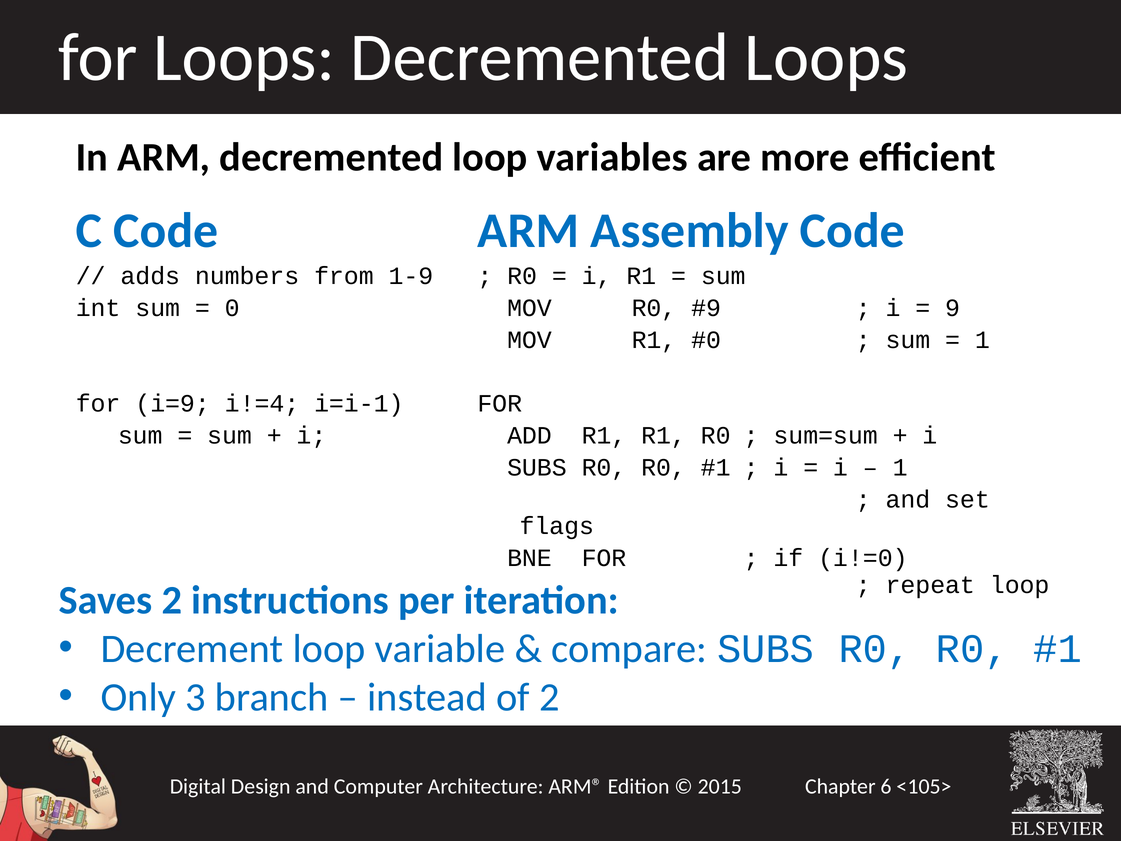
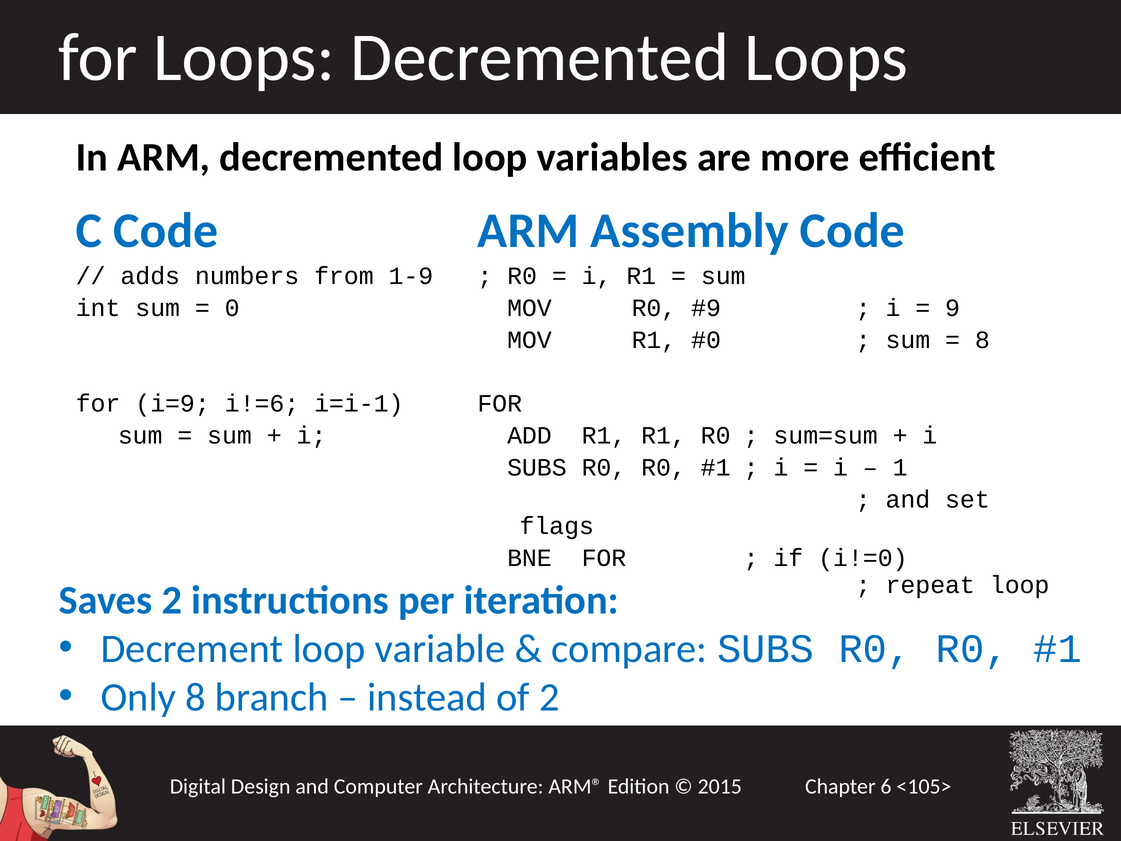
1: 1 -> 8 (982, 340)
i!=4: i!=4 -> i!=6 (262, 404)
Only 3: 3 -> 8 (196, 697)
